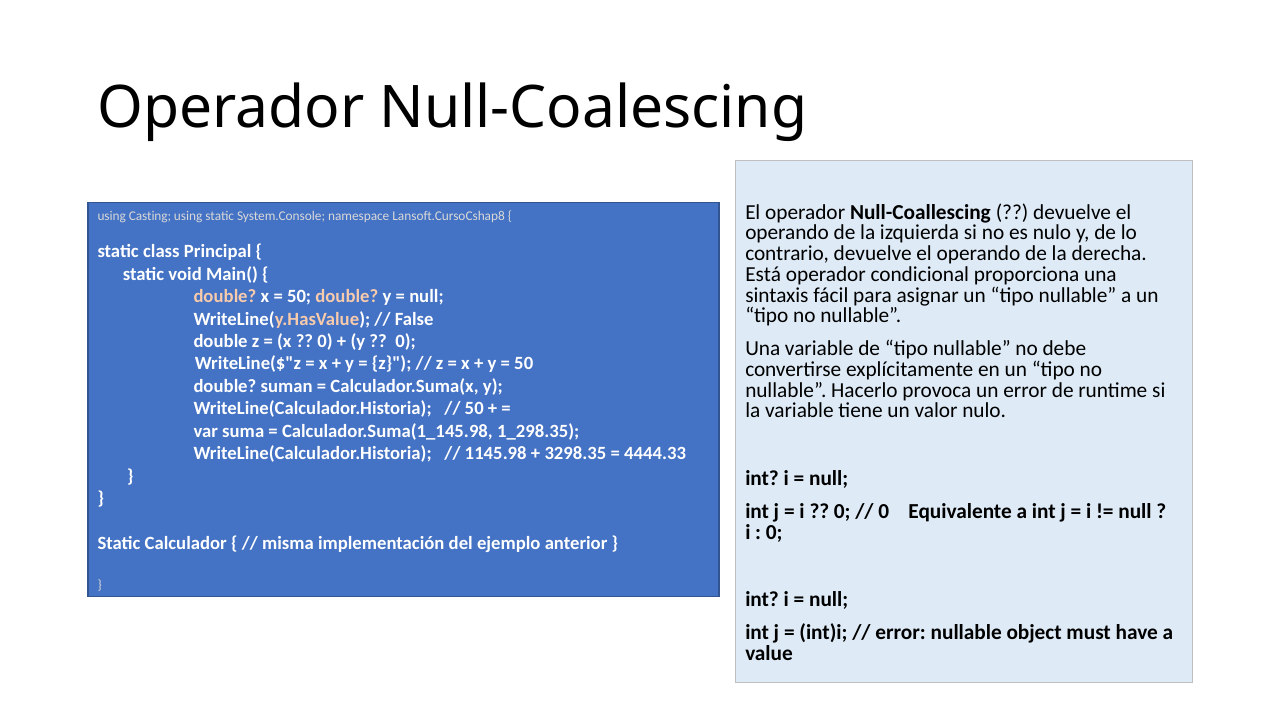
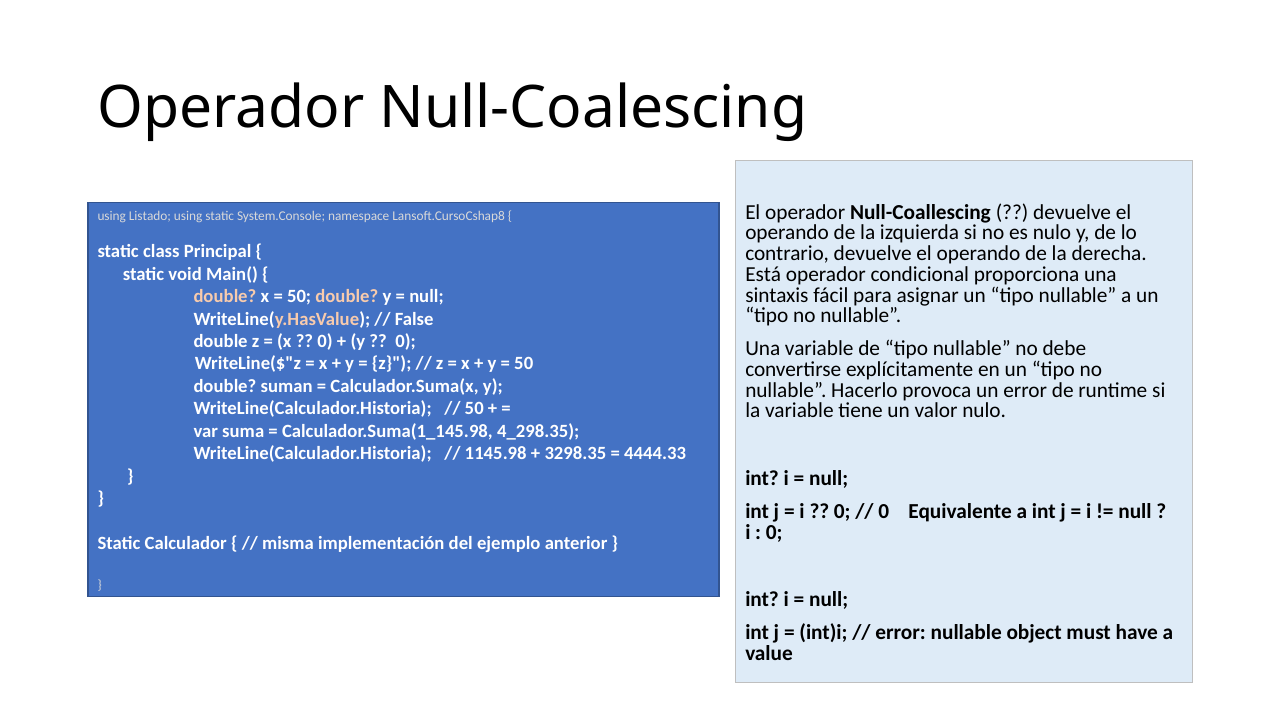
Casting: Casting -> Listado (150, 216)
1_298.35: 1_298.35 -> 4_298.35 (538, 431)
